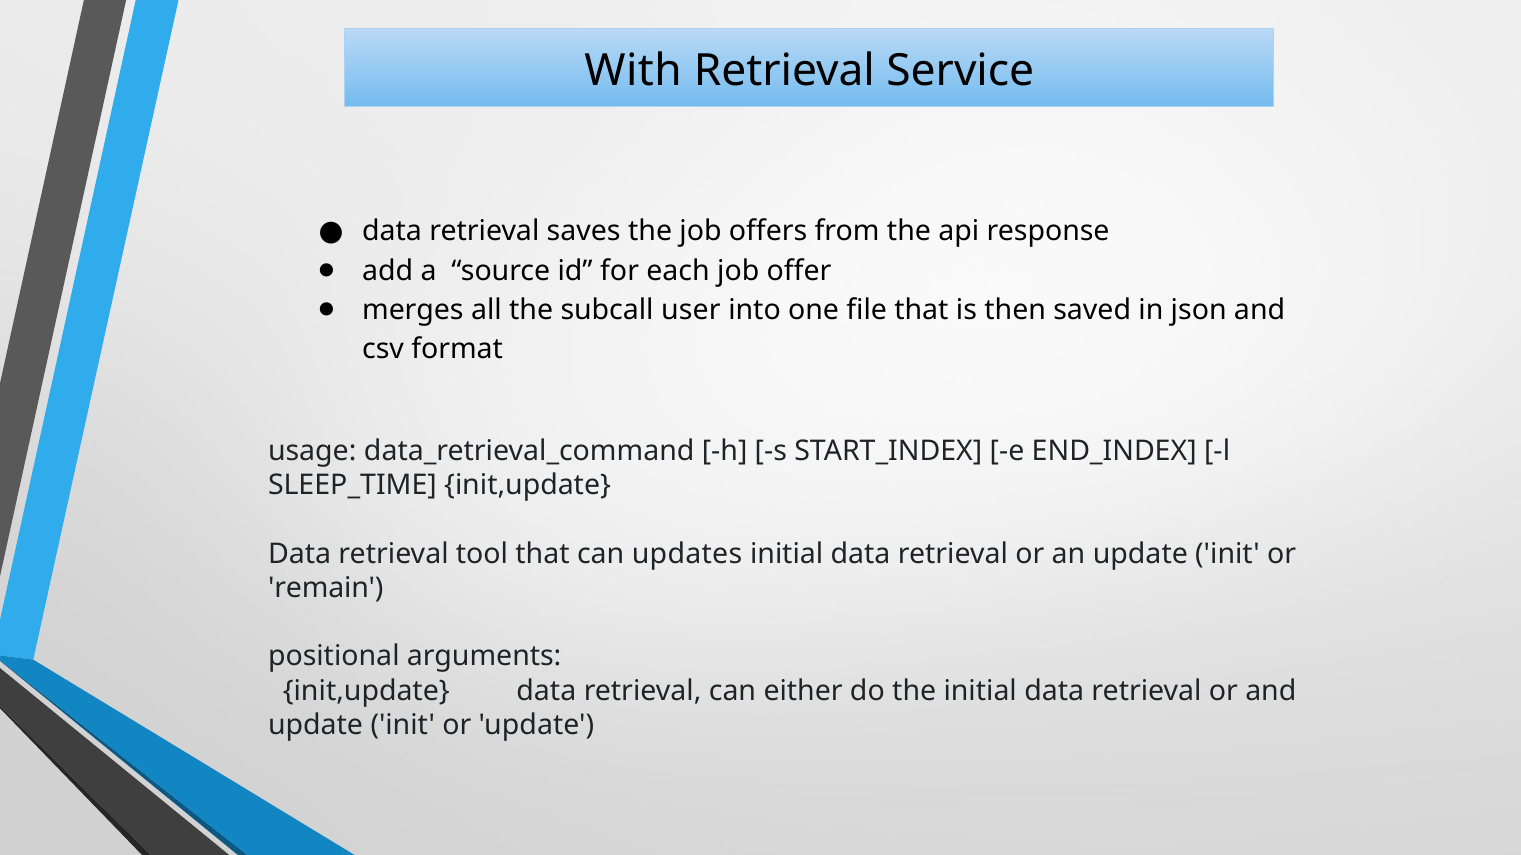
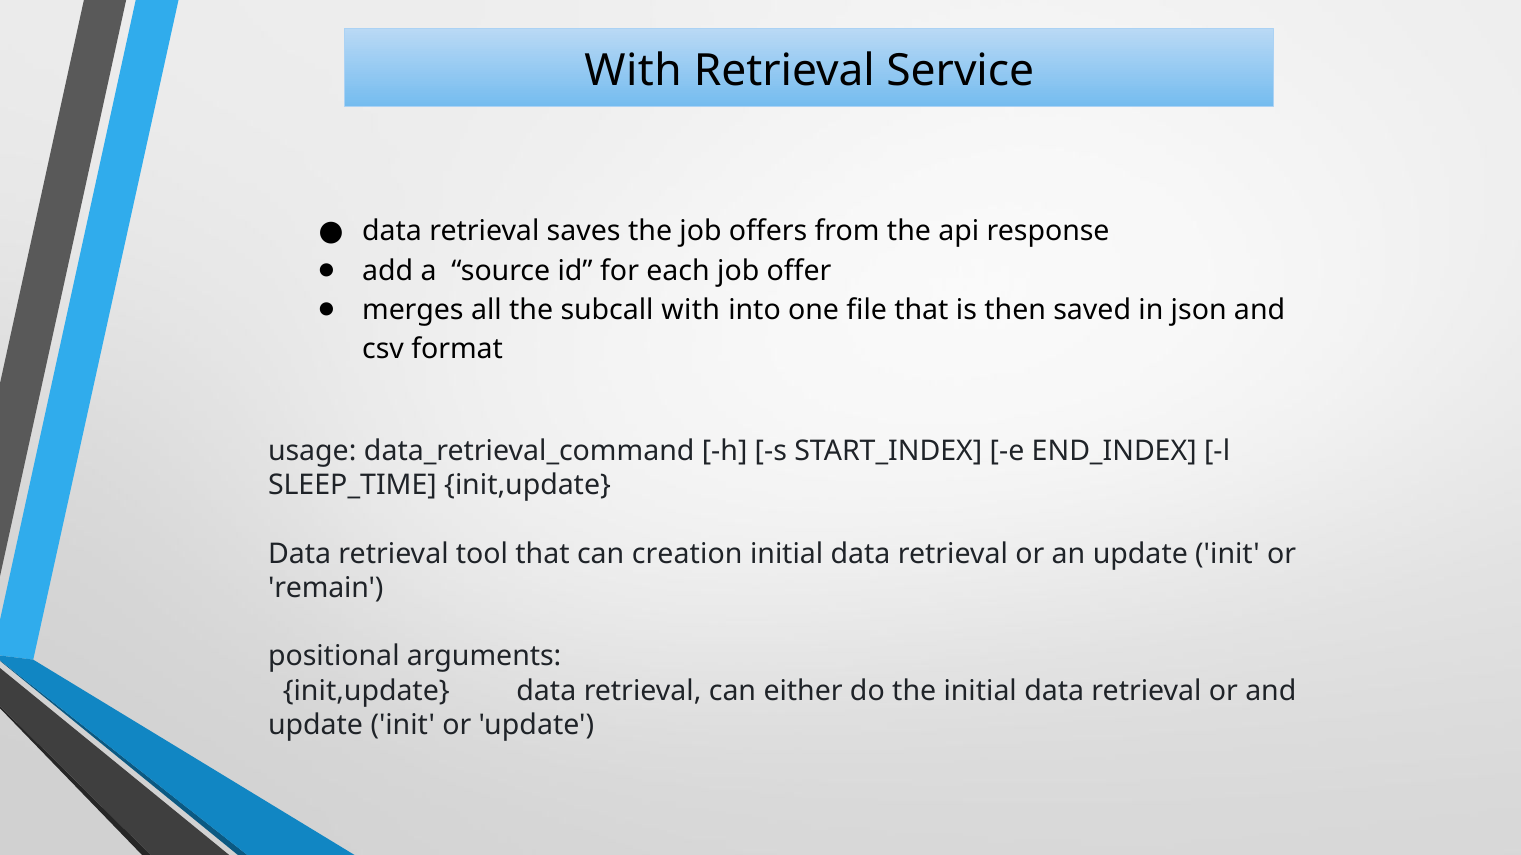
subcall user: user -> with (691, 310)
updates: updates -> creation (687, 554)
